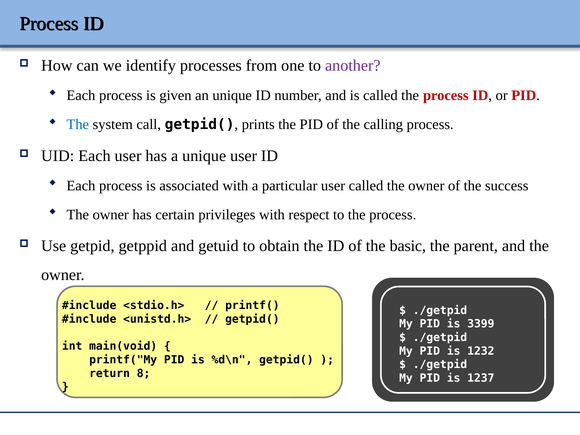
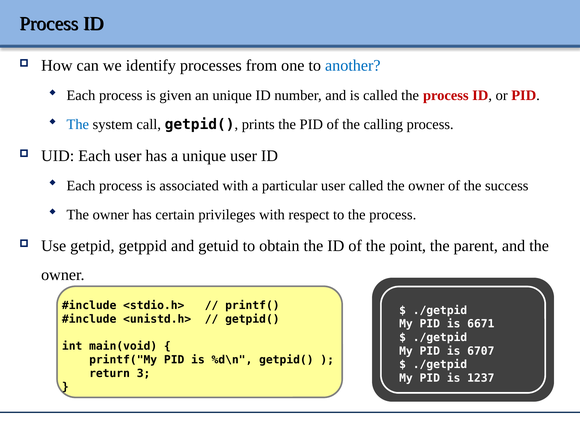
another colour: purple -> blue (353, 65)
basic: basic -> point (408, 246)
3399: 3399 -> 6671 (481, 324)
1232: 1232 -> 6707 (481, 351)
8: 8 -> 3 (144, 373)
